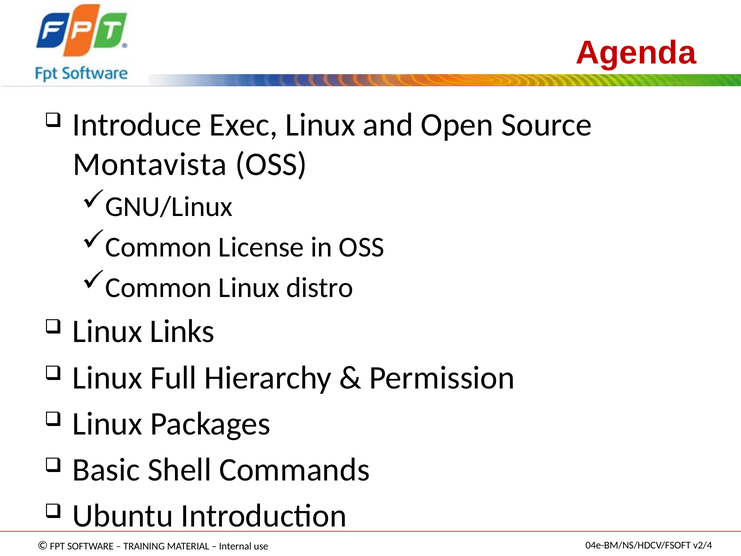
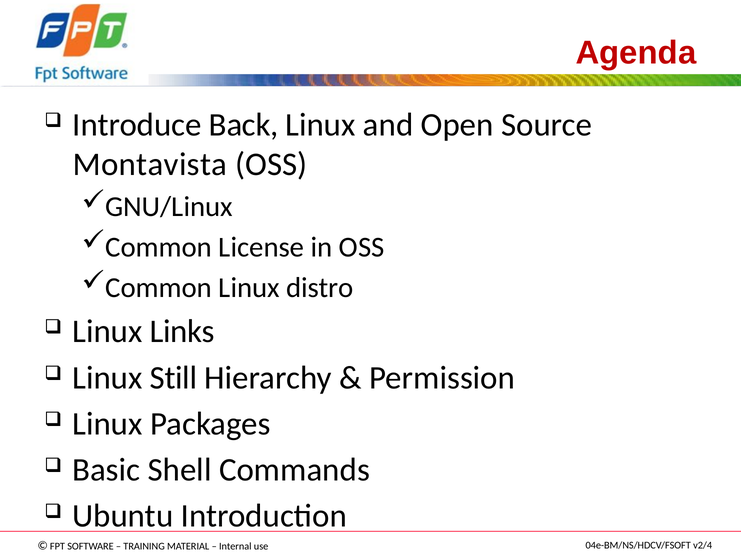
Exec: Exec -> Back (244, 125)
Full: Full -> Still (173, 377)
